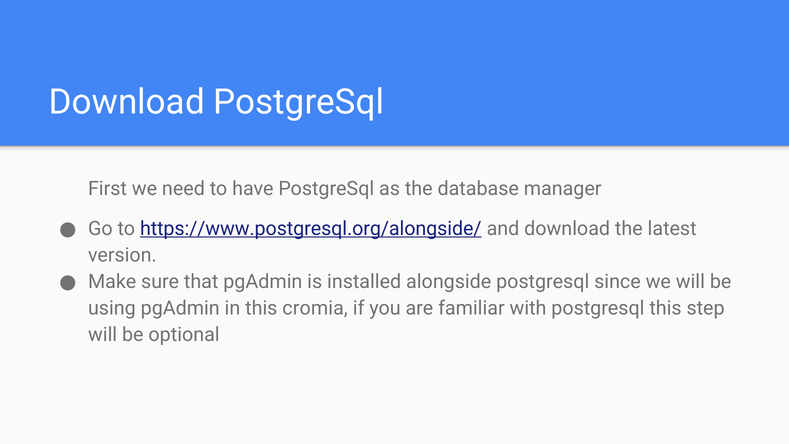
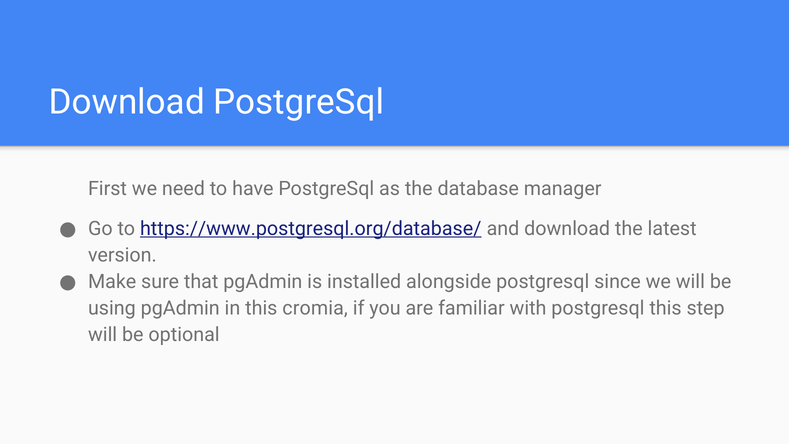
https://www.postgresql.org/alongside/: https://www.postgresql.org/alongside/ -> https://www.postgresql.org/database/ (311, 228)
